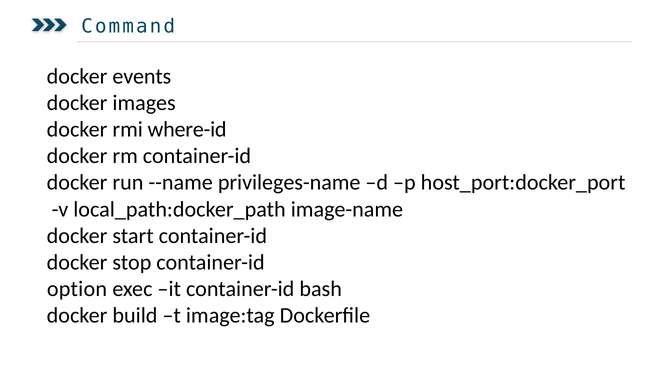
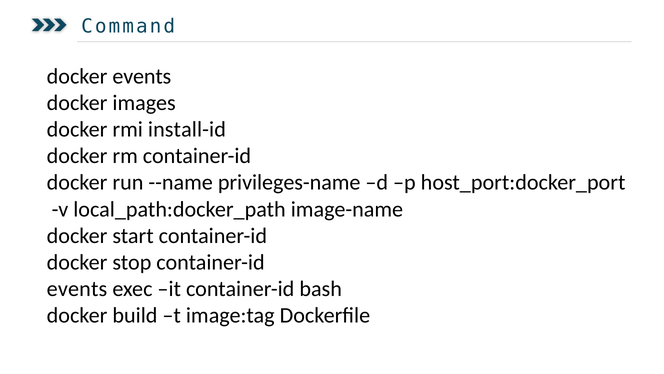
where-id: where-id -> install-id (187, 129)
option: option -> events (77, 289)
